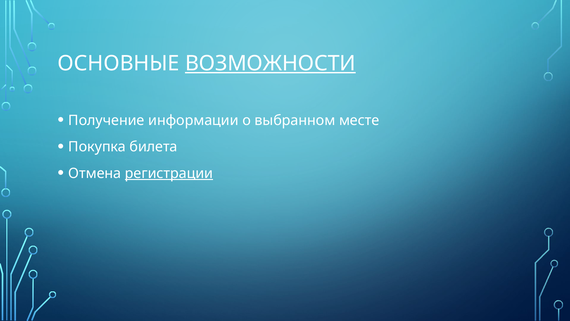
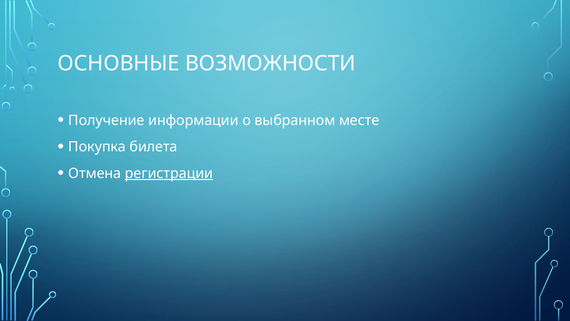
ВОЗМОЖНОСТИ underline: present -> none (270, 63)
